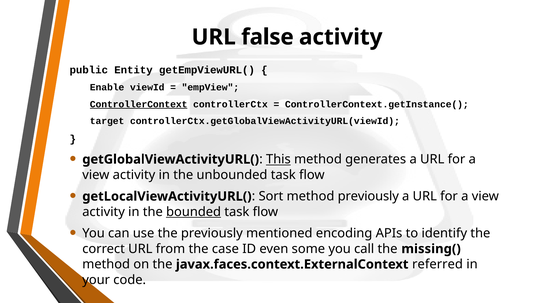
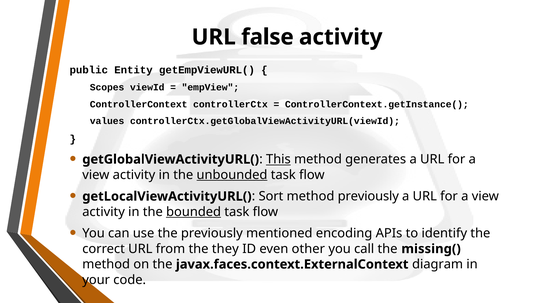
Enable: Enable -> Scopes (107, 88)
ControllerContext underline: present -> none (139, 104)
target: target -> values (107, 121)
unbounded underline: none -> present (232, 175)
case: case -> they (225, 249)
some: some -> other (308, 249)
referred: referred -> diagram (438, 264)
